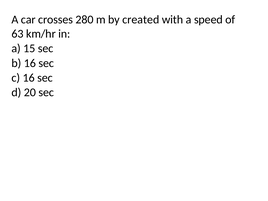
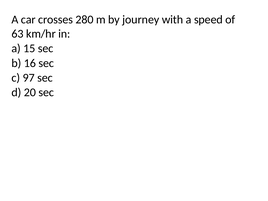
created: created -> journey (141, 19)
c 16: 16 -> 97 (29, 78)
